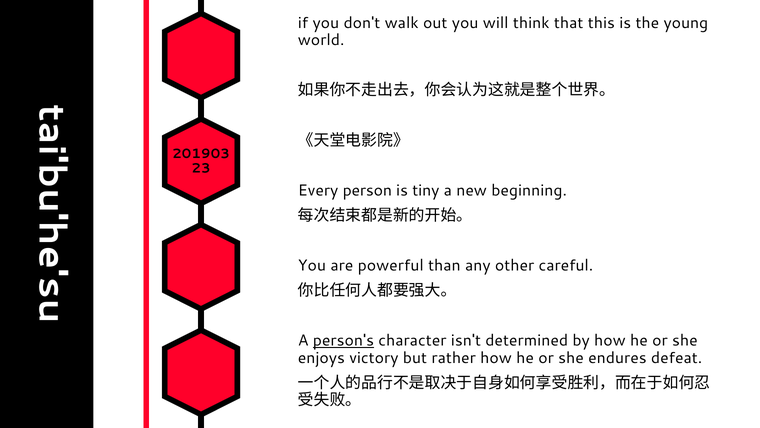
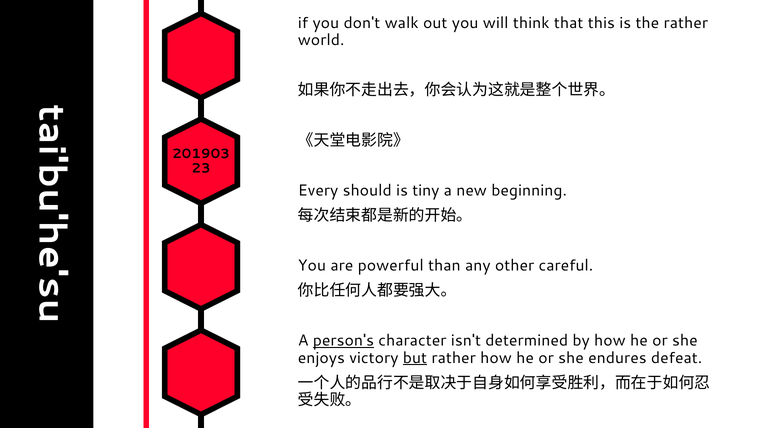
the young: young -> rather (686, 23)
person: person -> should (367, 190)
but underline: none -> present (415, 357)
